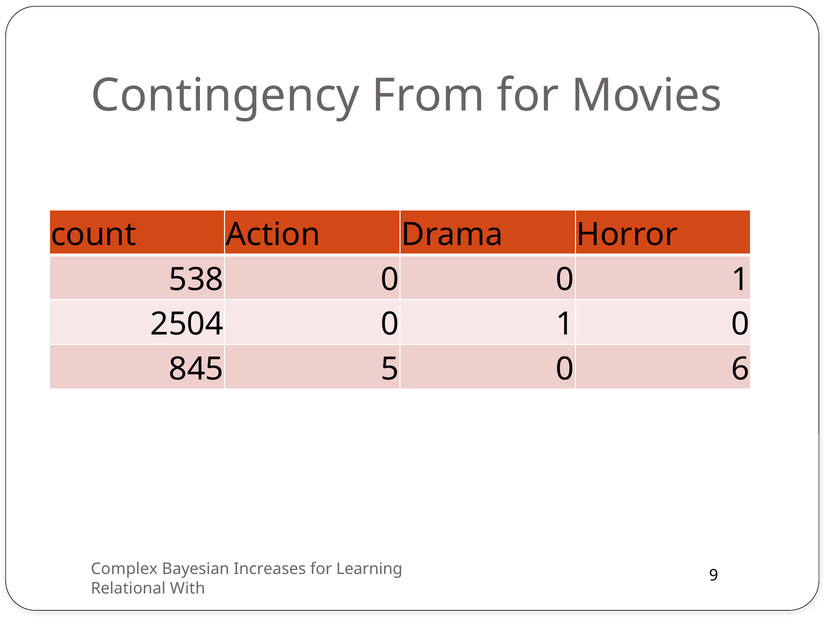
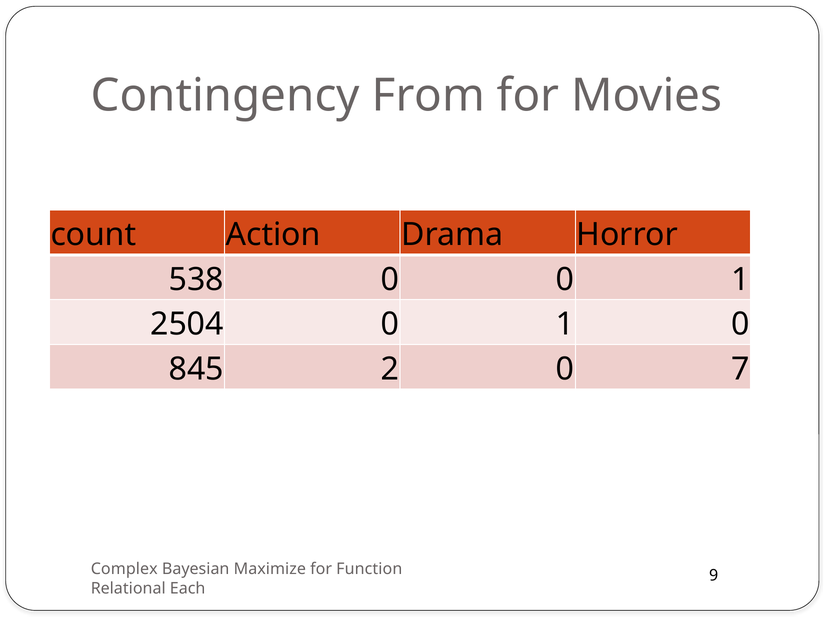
5: 5 -> 2 (390, 369)
6: 6 -> 7 (740, 369)
Increases: Increases -> Maximize (270, 569)
Learning: Learning -> Function (369, 569)
With: With -> Each (188, 588)
